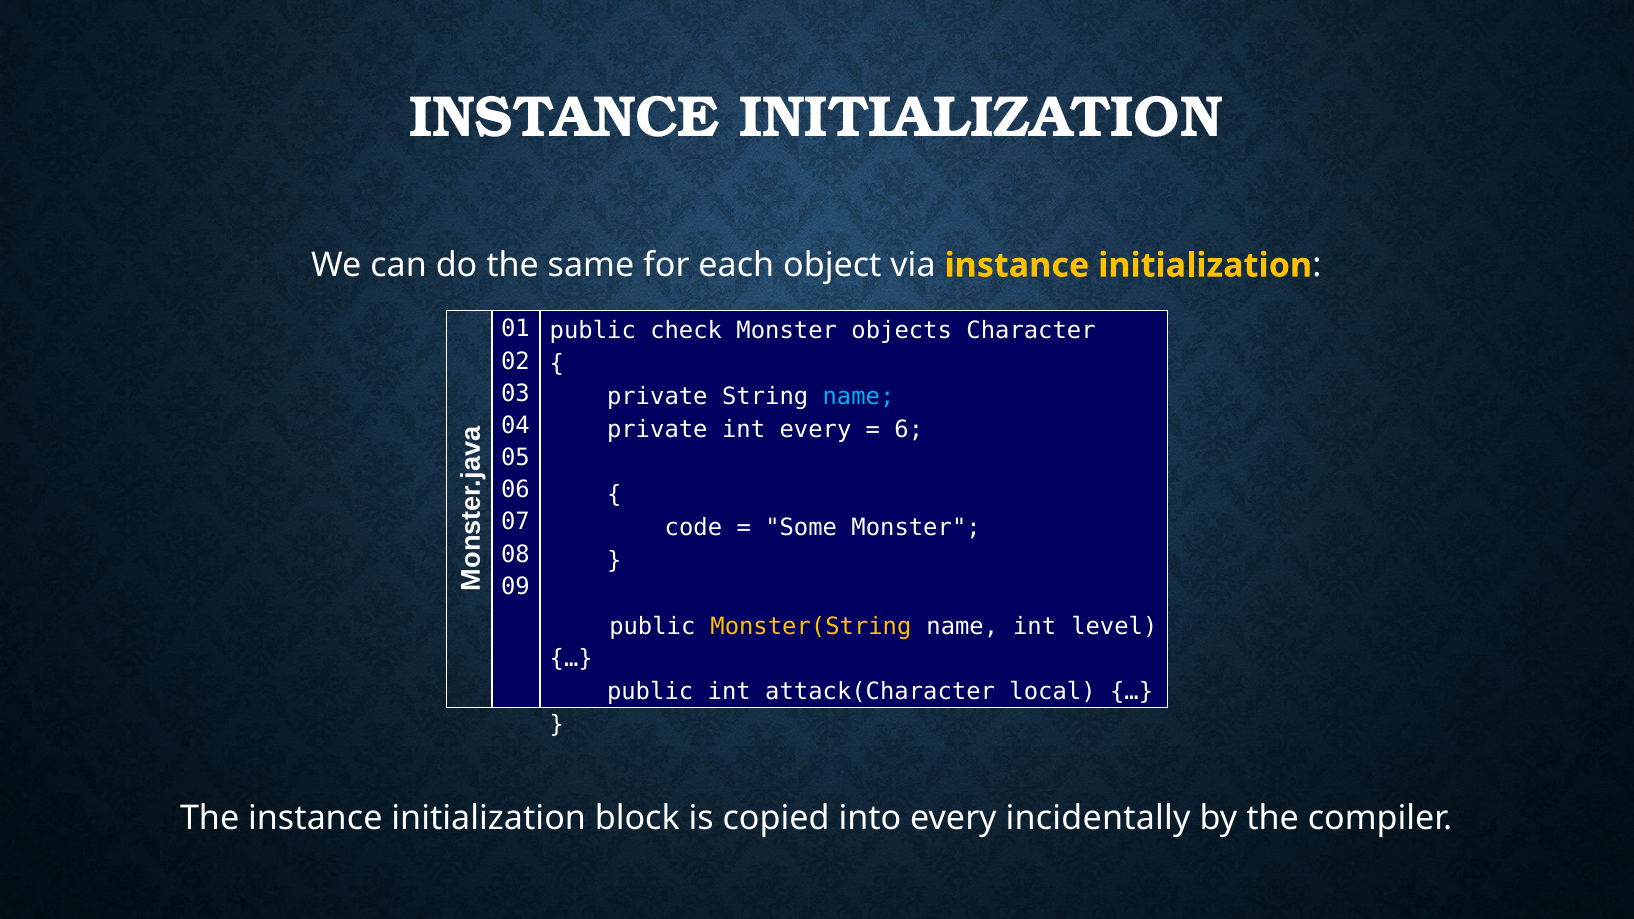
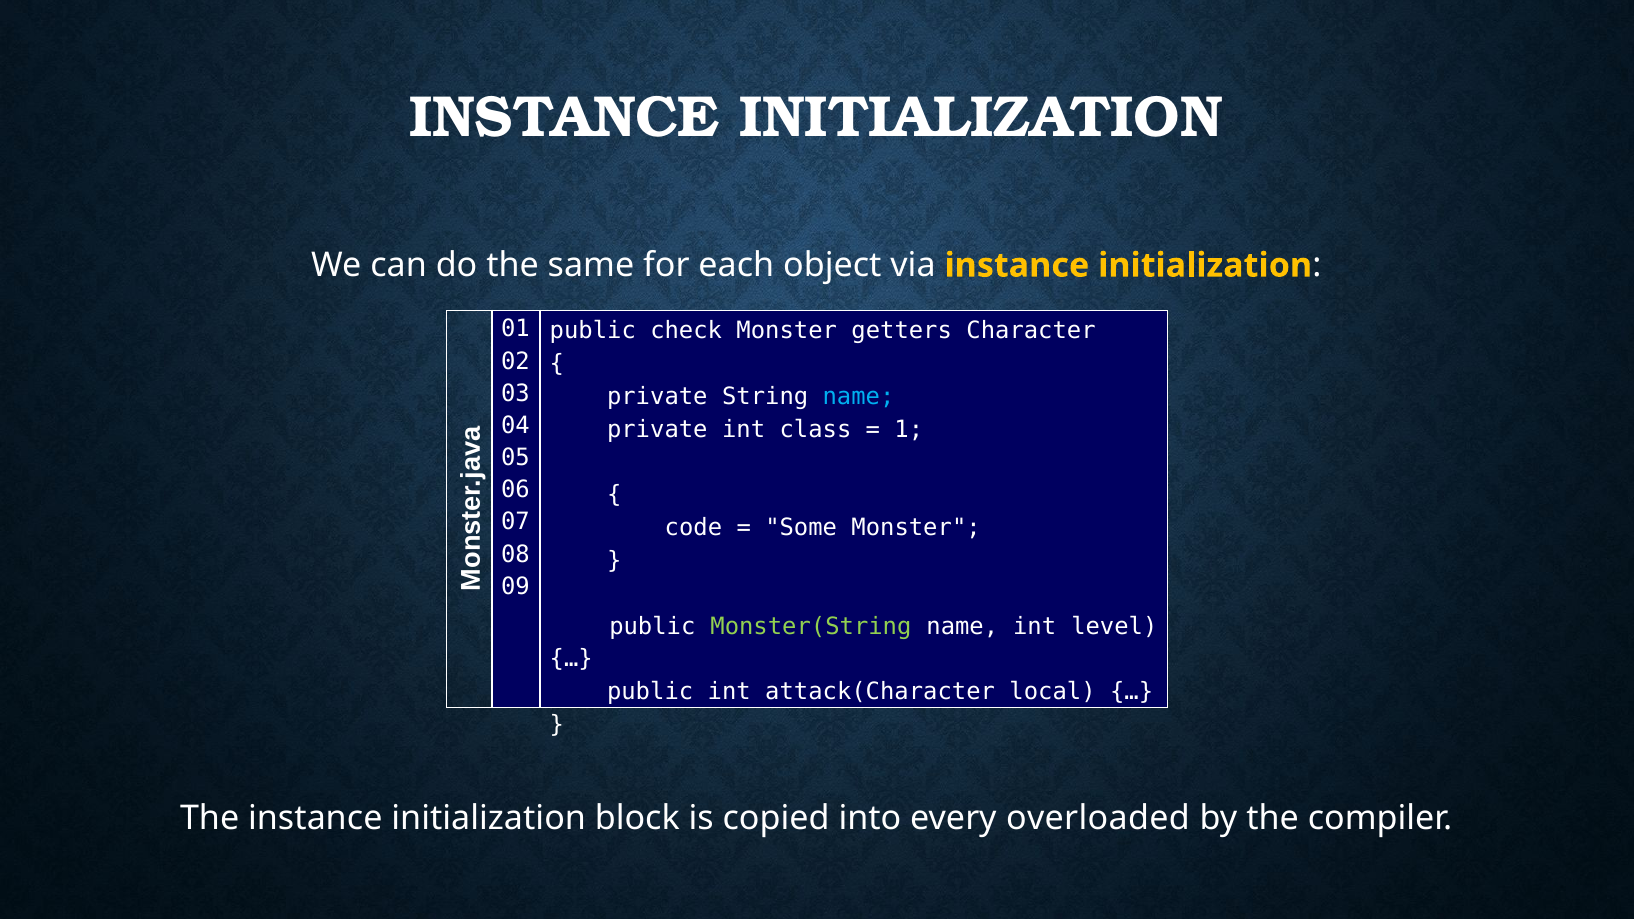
objects: objects -> getters (902, 331)
int every: every -> class (815, 429)
6: 6 -> 1 (909, 429)
Monster(String colour: yellow -> light green (811, 626)
incidentally: incidentally -> overloaded (1098, 819)
